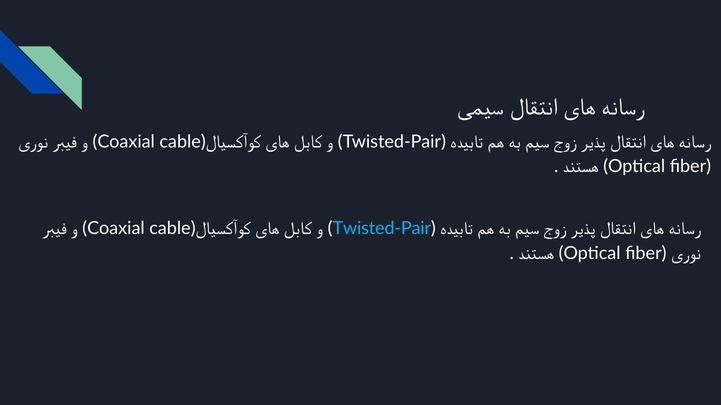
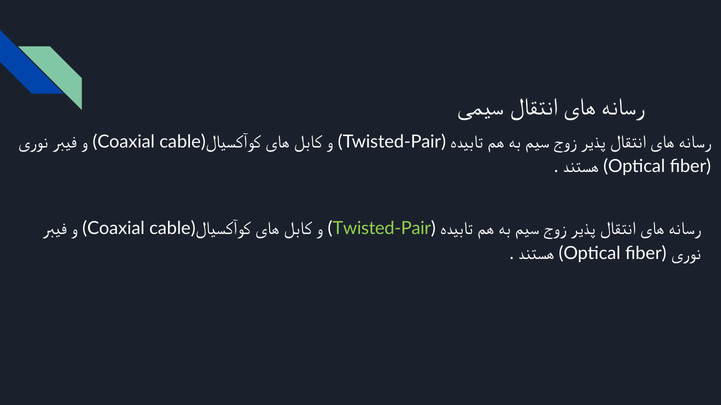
Twisted-Pair colour: light blue -> light green (382, 229)
